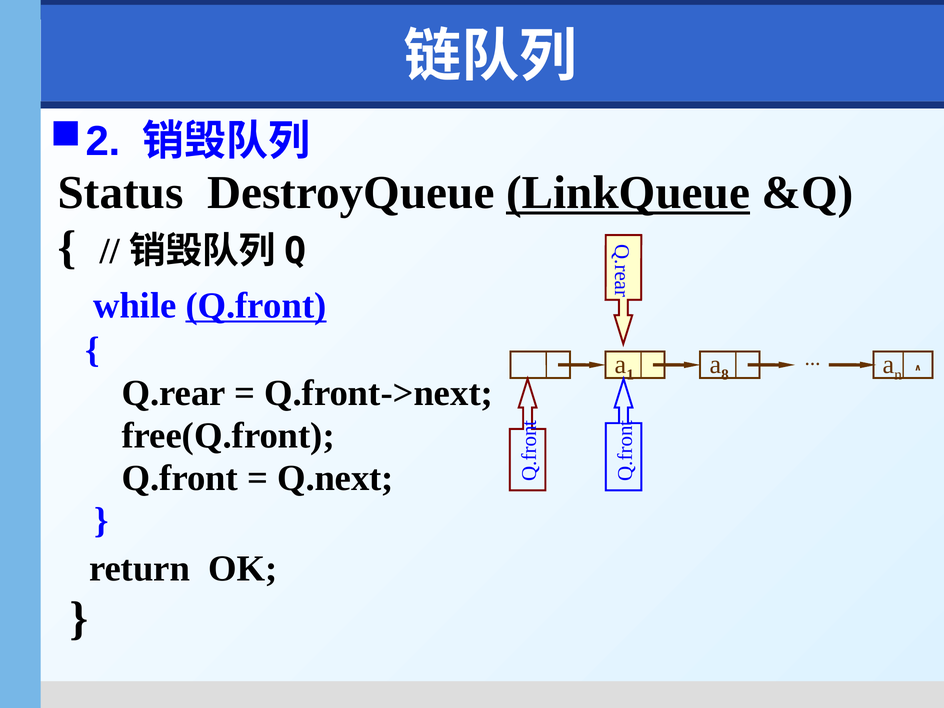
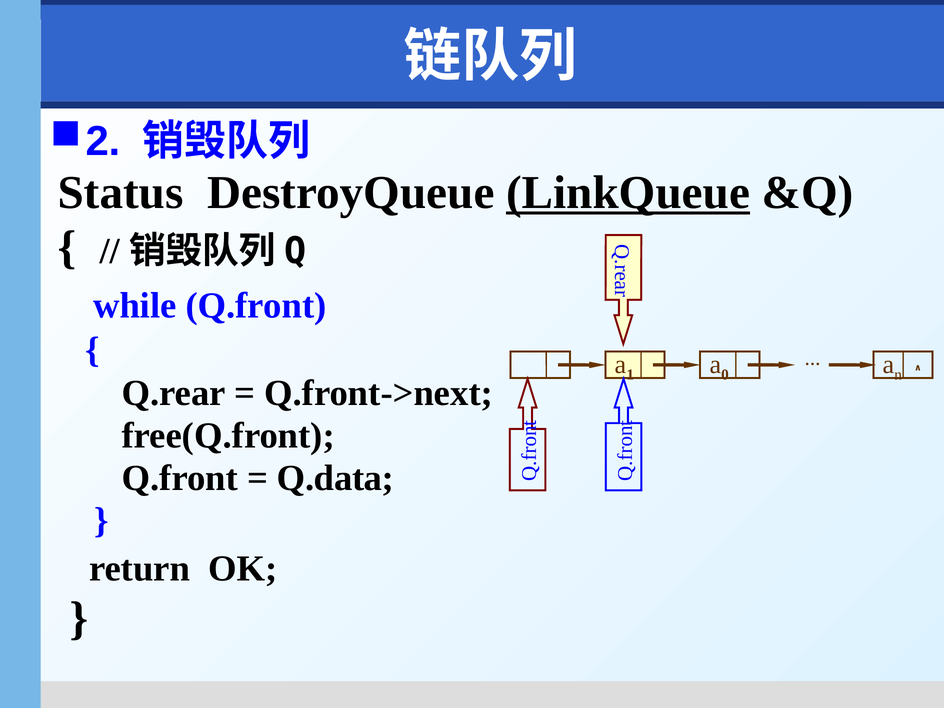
Q.front underline: present -> none (256, 306)
8: 8 -> 0 (725, 375)
Q.next: Q.next -> Q.data (336, 478)
